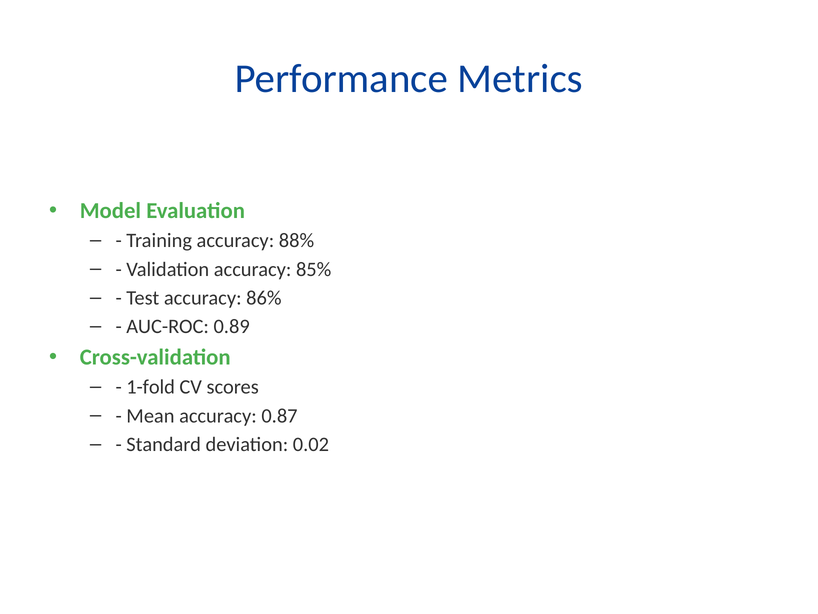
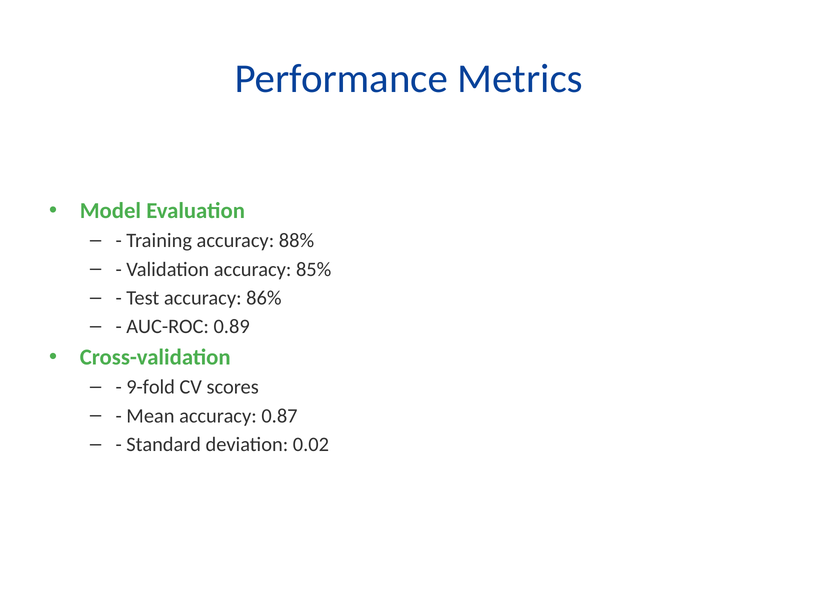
1-fold: 1-fold -> 9-fold (151, 387)
